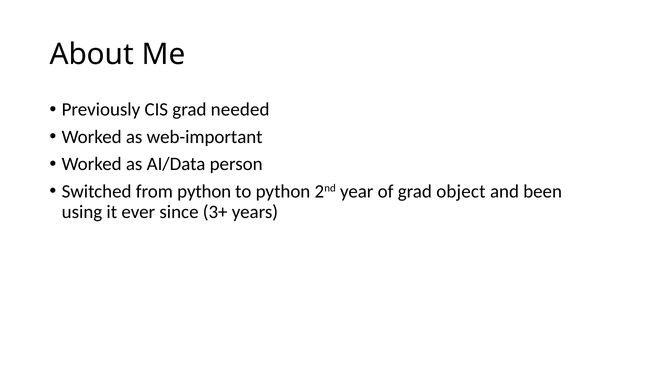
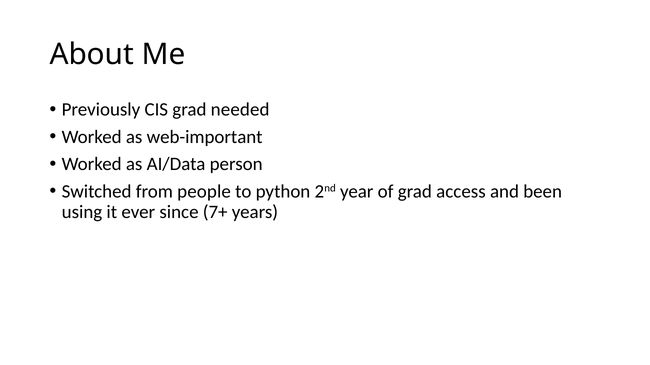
from python: python -> people (204, 192)
object: object -> access (461, 192)
3+: 3+ -> 7+ (215, 212)
